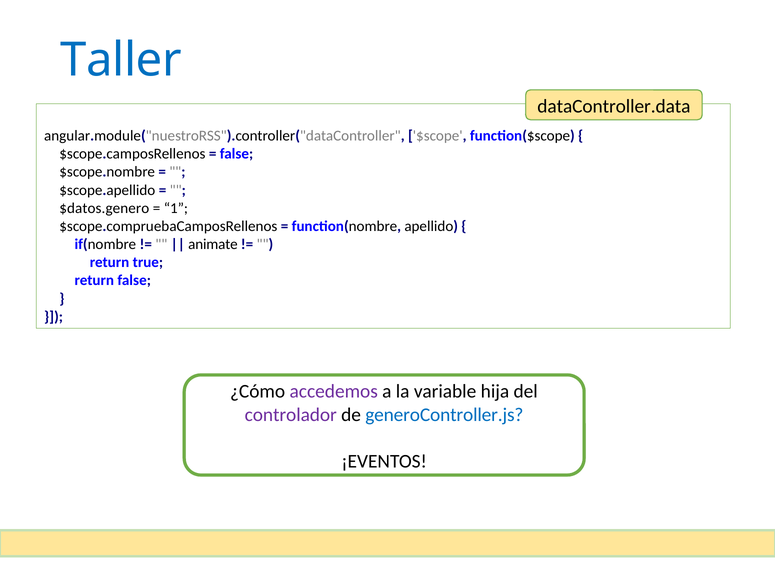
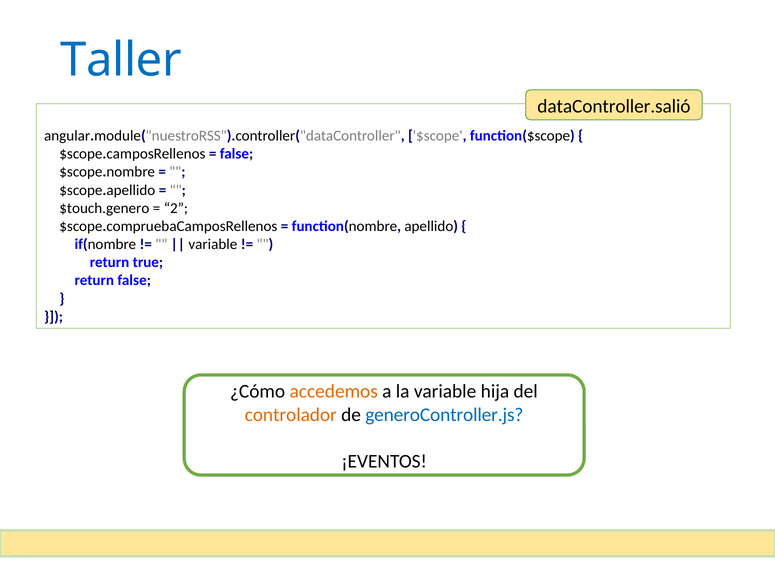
dataController.data: dataController.data -> dataController.salió (614, 106)
$datos.genero: $datos.genero -> $touch.genero (104, 208)
1: 1 -> 2 (176, 208)
animate: animate -> variable (213, 244)
accedemos colour: purple -> orange (334, 392)
controlador colour: purple -> orange (291, 415)
